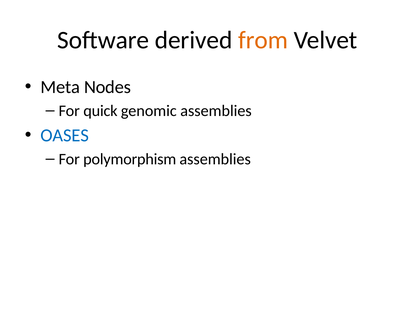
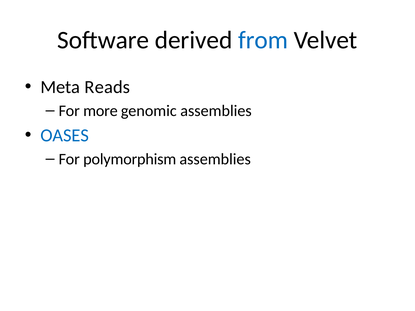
from colour: orange -> blue (263, 40)
Nodes: Nodes -> Reads (107, 87)
quick: quick -> more (100, 111)
